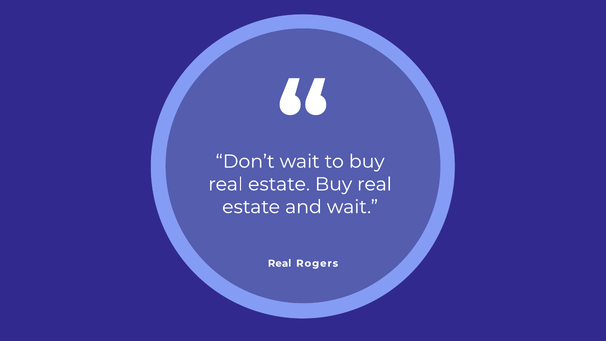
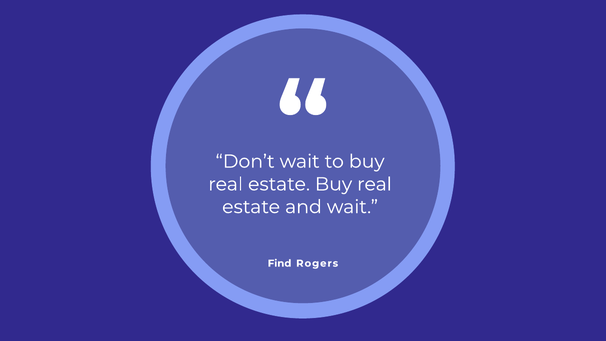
Real: Real -> Find (280, 263)
